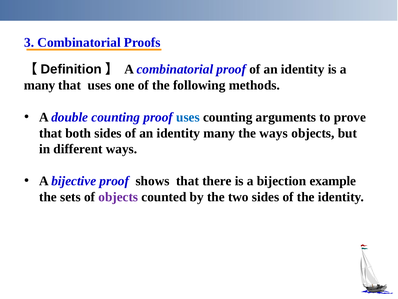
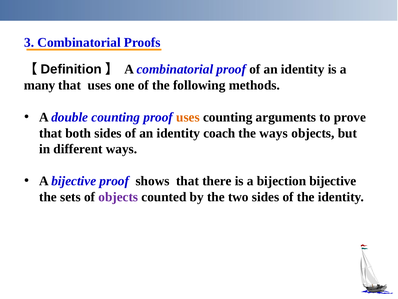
uses colour: blue -> orange (188, 117)
identity many: many -> coach (219, 133)
bijection example: example -> bijective (333, 181)
